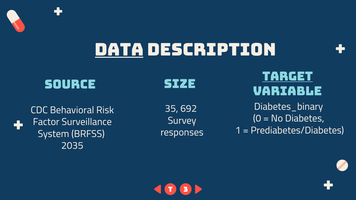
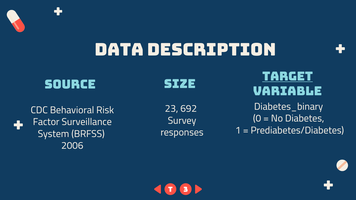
Data underline: present -> none (119, 50)
35: 35 -> 23 (172, 109)
2035: 2035 -> 2006 (72, 146)
